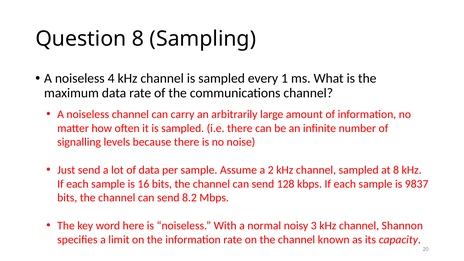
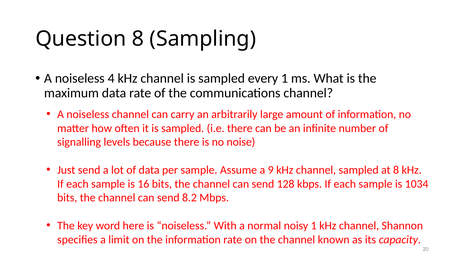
2: 2 -> 9 (271, 170)
9837: 9837 -> 1034 (417, 184)
noisy 3: 3 -> 1 (314, 226)
